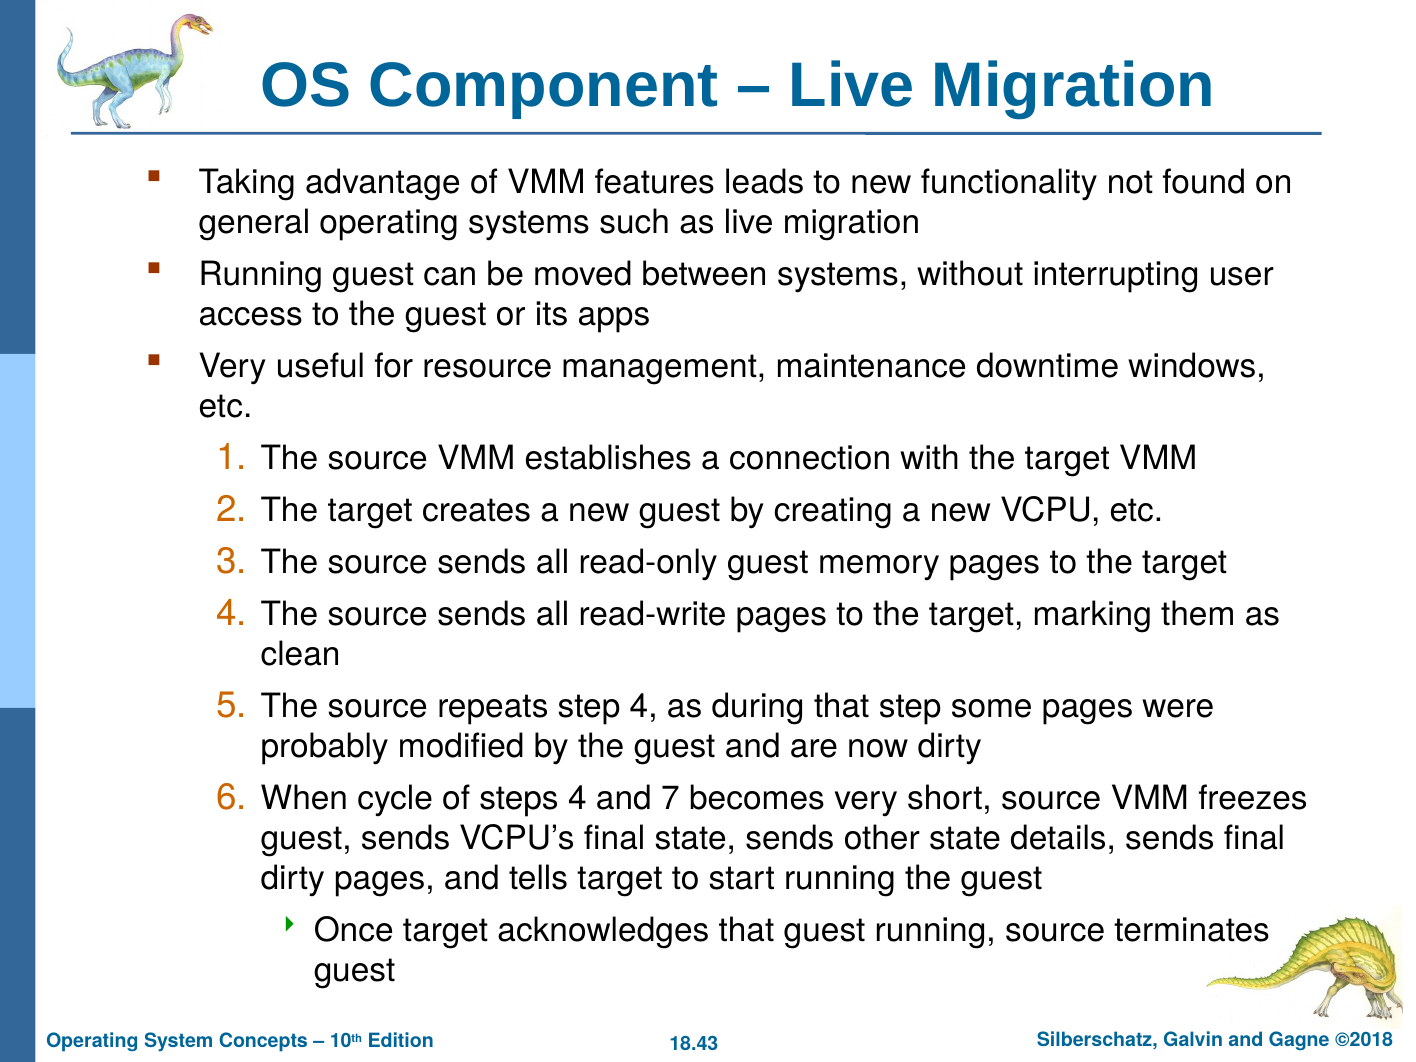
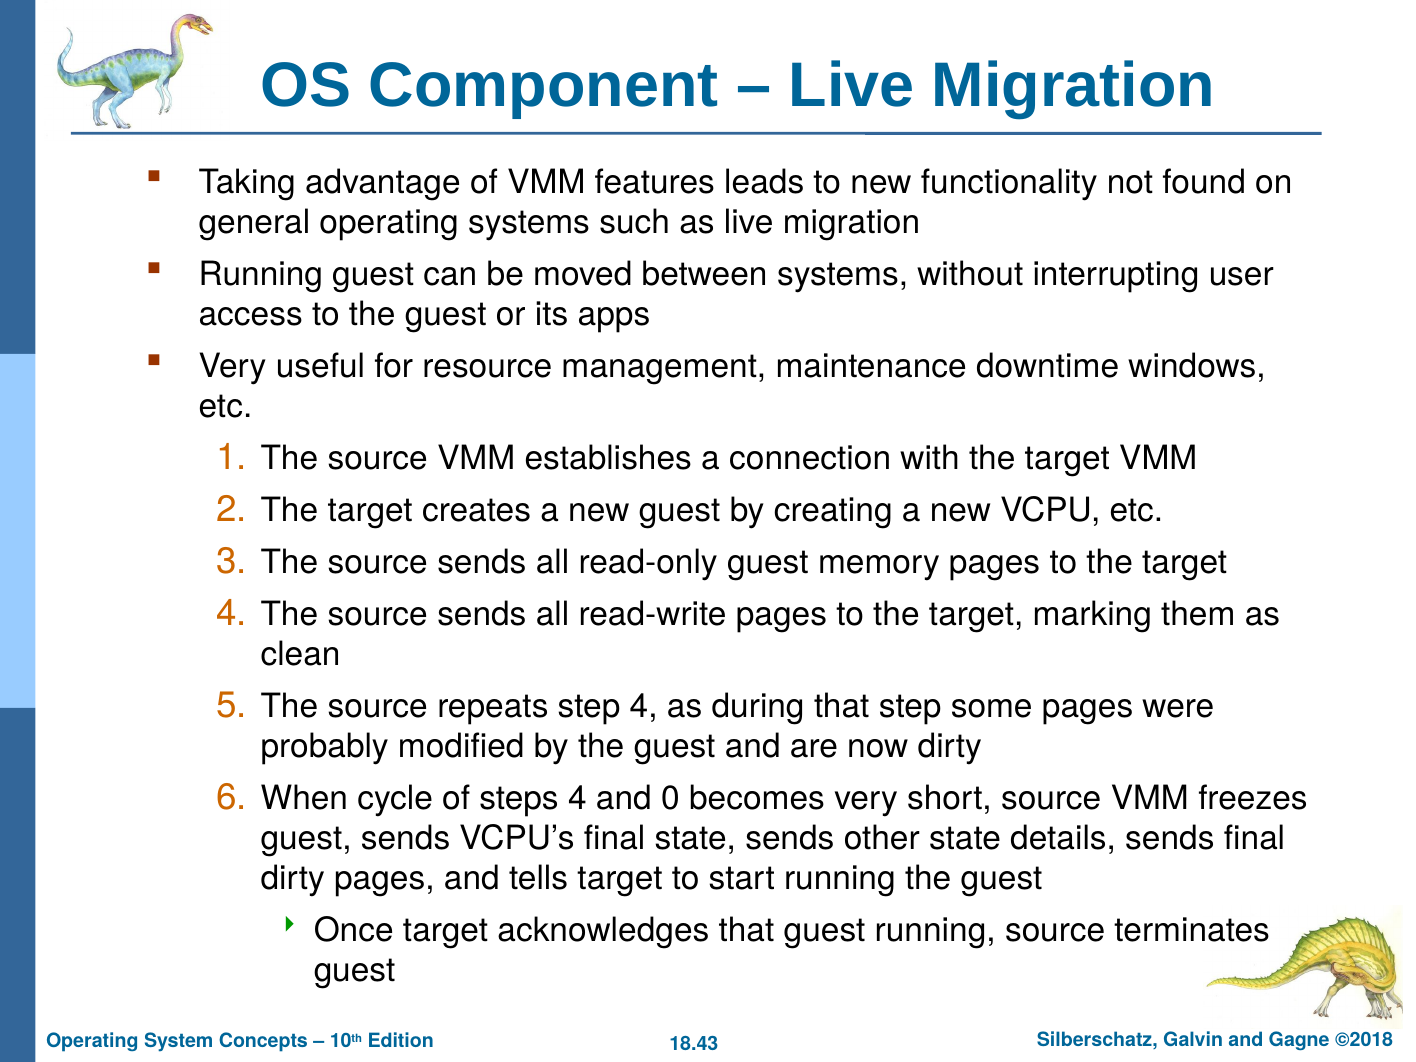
7: 7 -> 0 (671, 798)
